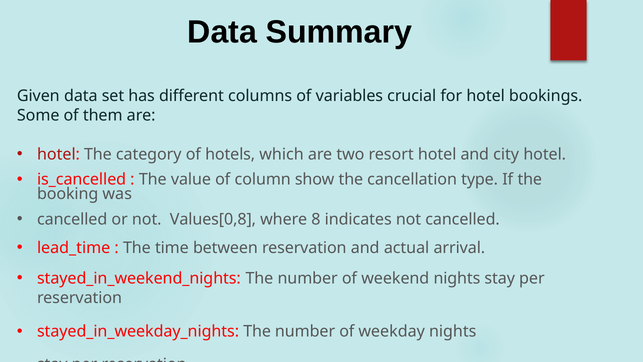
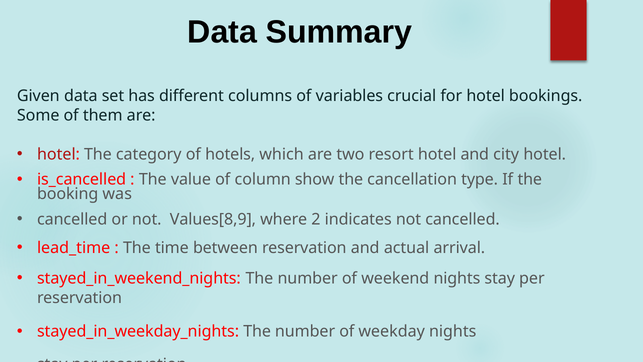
Values[0,8: Values[0,8 -> Values[8,9 (213, 219)
8: 8 -> 2 (316, 219)
